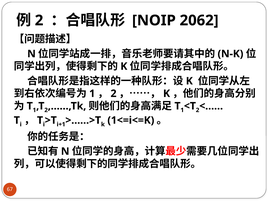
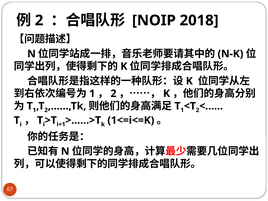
2062: 2062 -> 2018 (199, 20)
